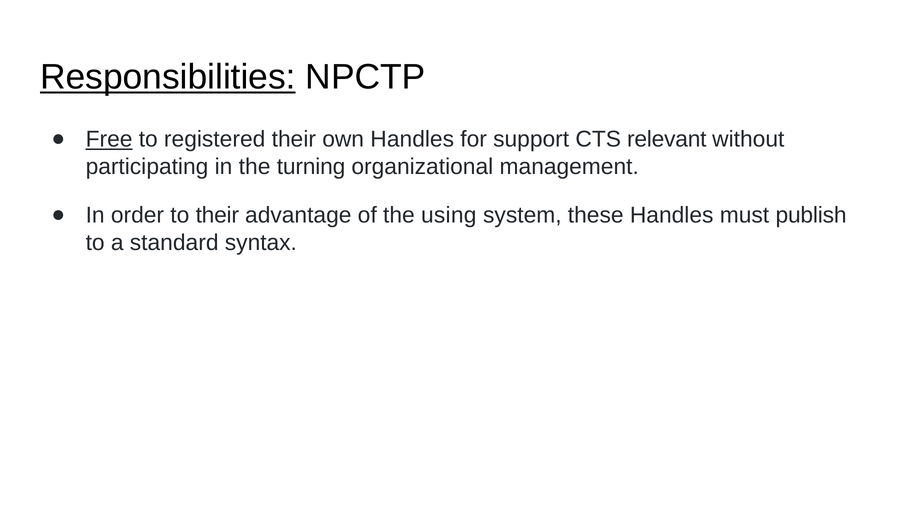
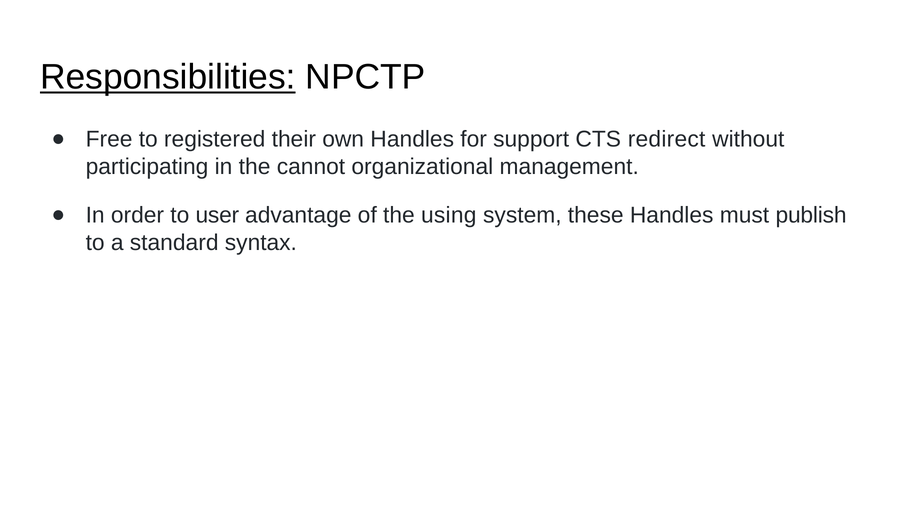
Free underline: present -> none (109, 139)
relevant: relevant -> redirect (667, 139)
turning: turning -> cannot (311, 167)
to their: their -> user (217, 215)
